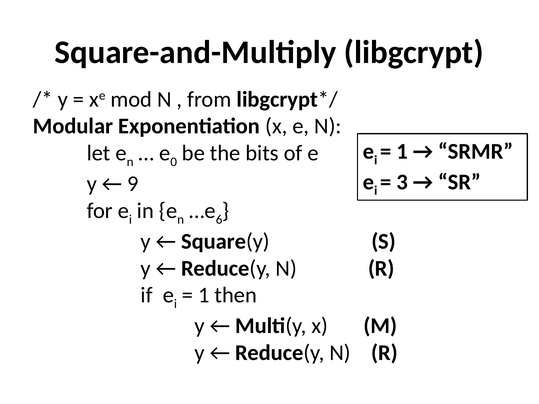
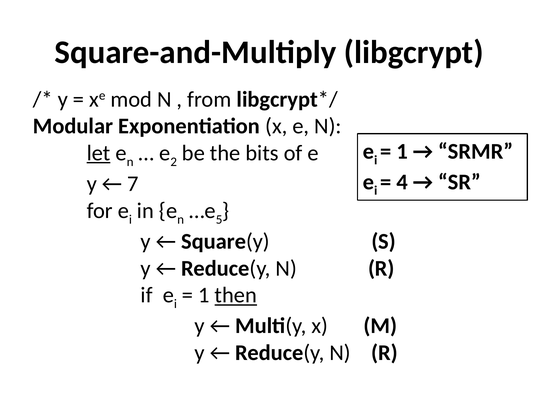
let underline: none -> present (99, 153)
0: 0 -> 2 (174, 162)
3: 3 -> 4 (402, 182)
9: 9 -> 7 (133, 184)
6: 6 -> 5 (219, 220)
then underline: none -> present (236, 295)
